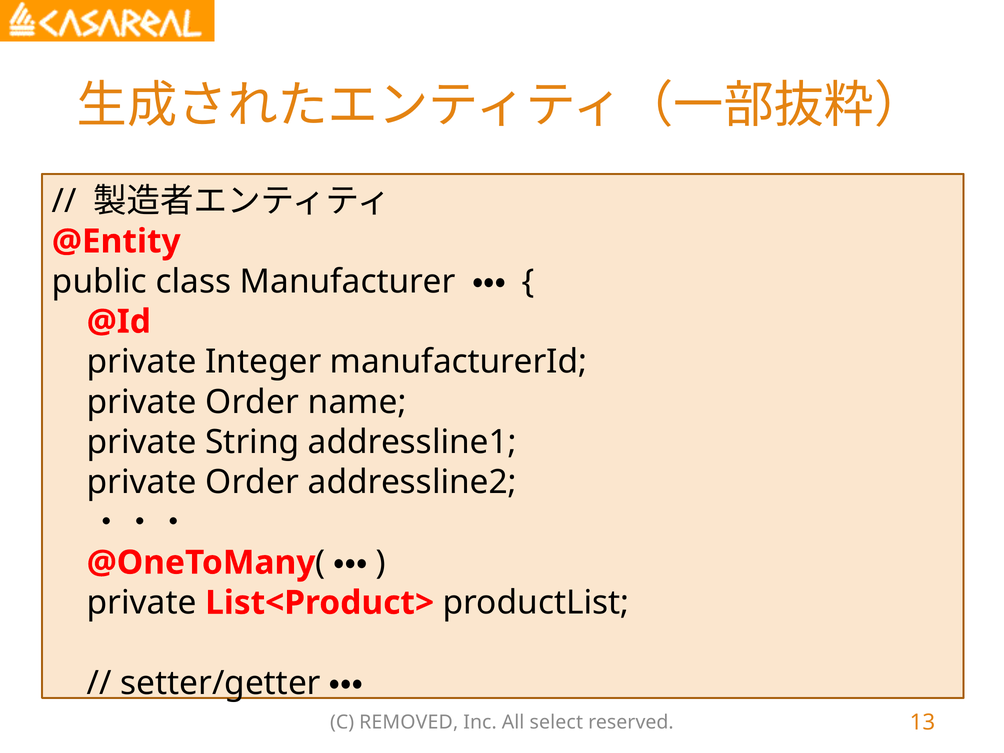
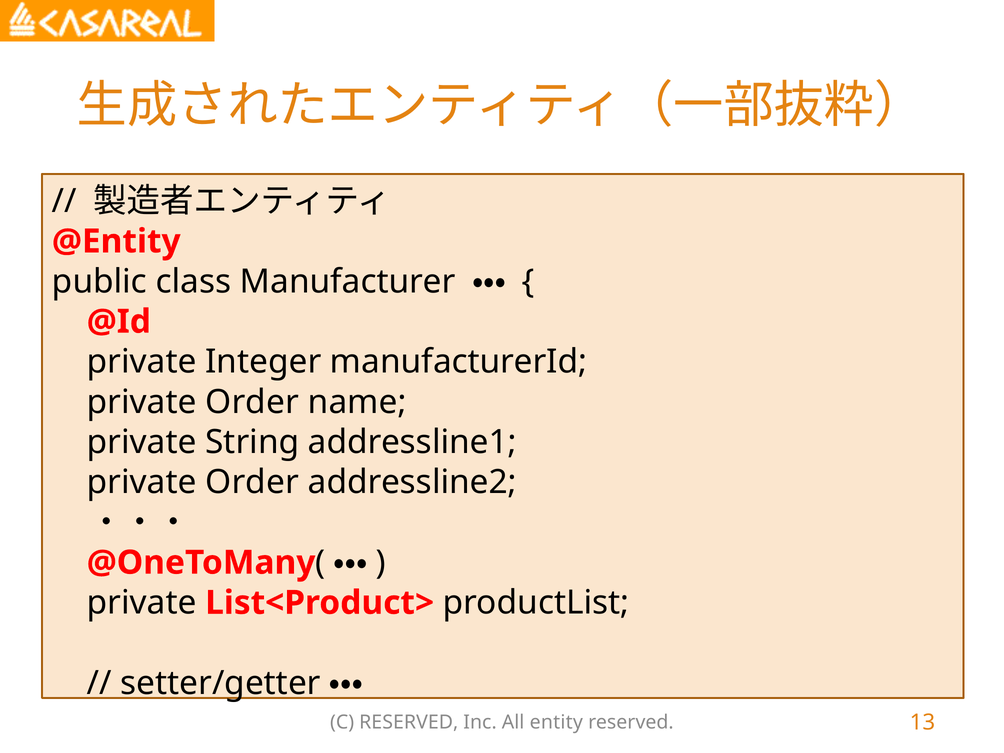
C REMOVED: REMOVED -> RESERVED (409, 722)
select: select -> entity (556, 722)
